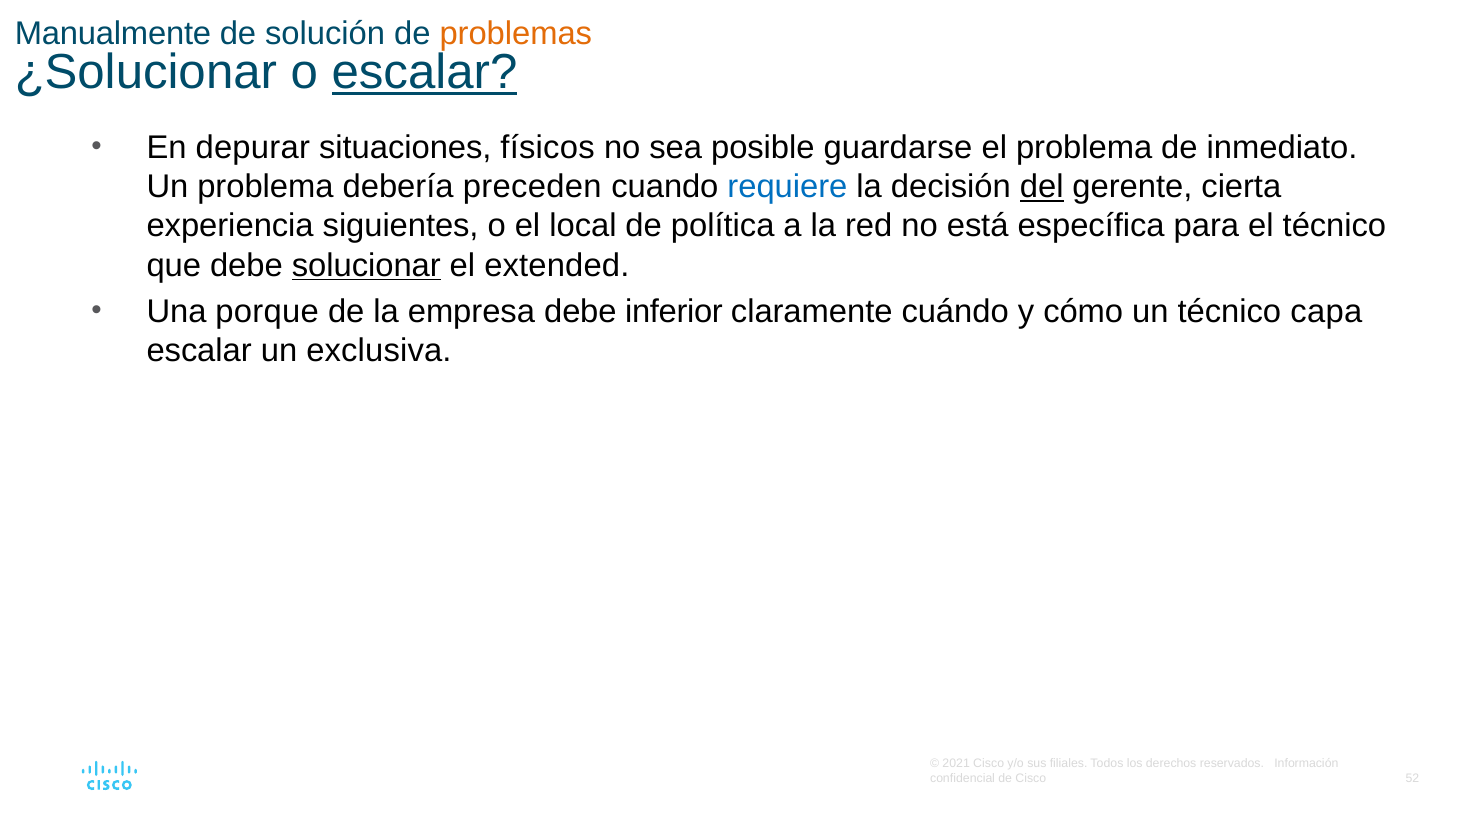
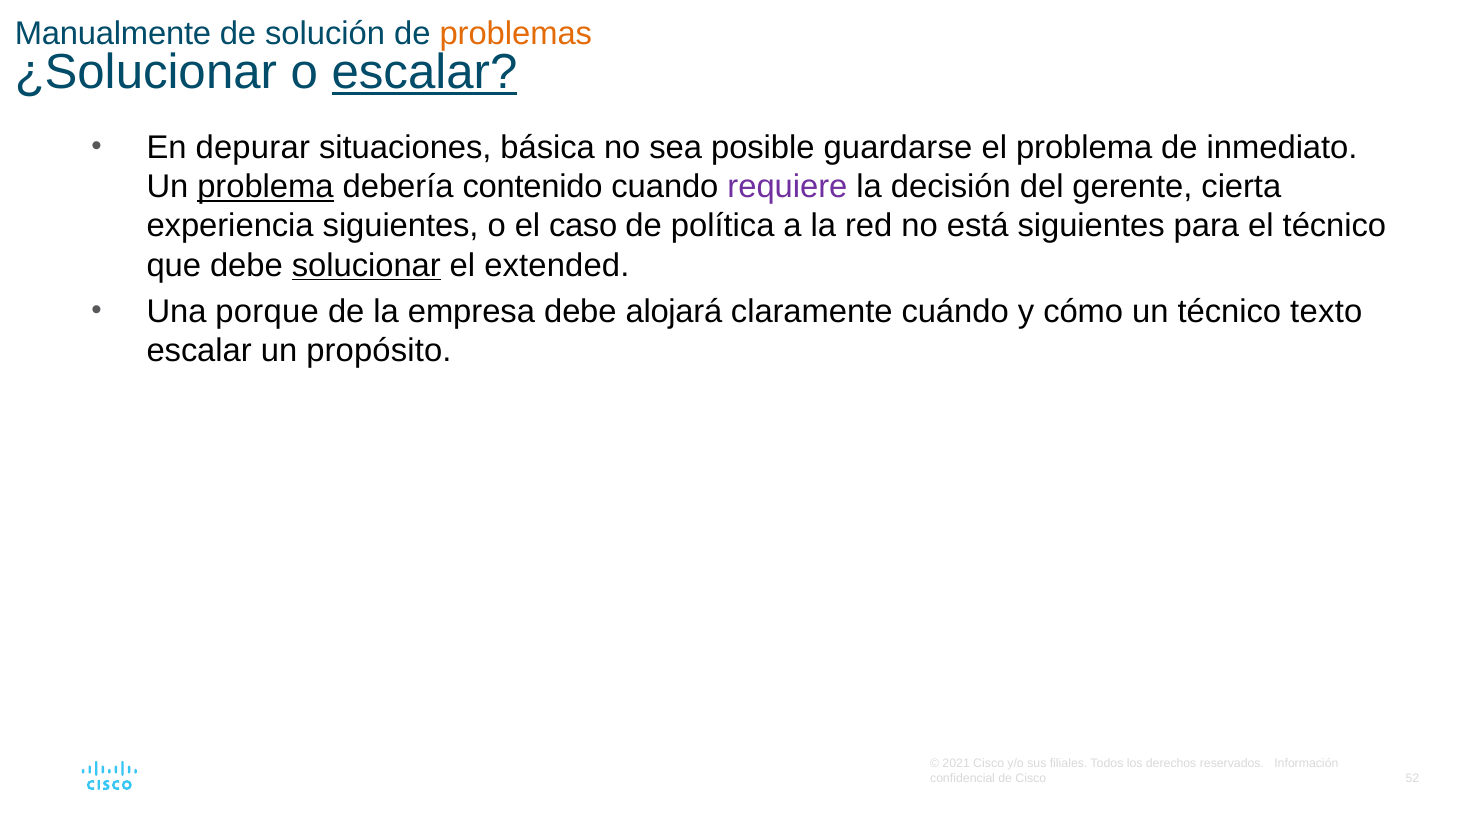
físicos: físicos -> básica (548, 147)
problema underline: none -> present (265, 187)
preceden: preceden -> contenido (533, 187)
requiere colour: blue -> purple (787, 187)
del underline: present -> none (1042, 187)
local: local -> caso (583, 226)
está específica: específica -> siguientes (1091, 226)
inferior: inferior -> alojará (674, 311)
capa: capa -> texto (1326, 311)
exclusiva: exclusiva -> propósito (379, 351)
